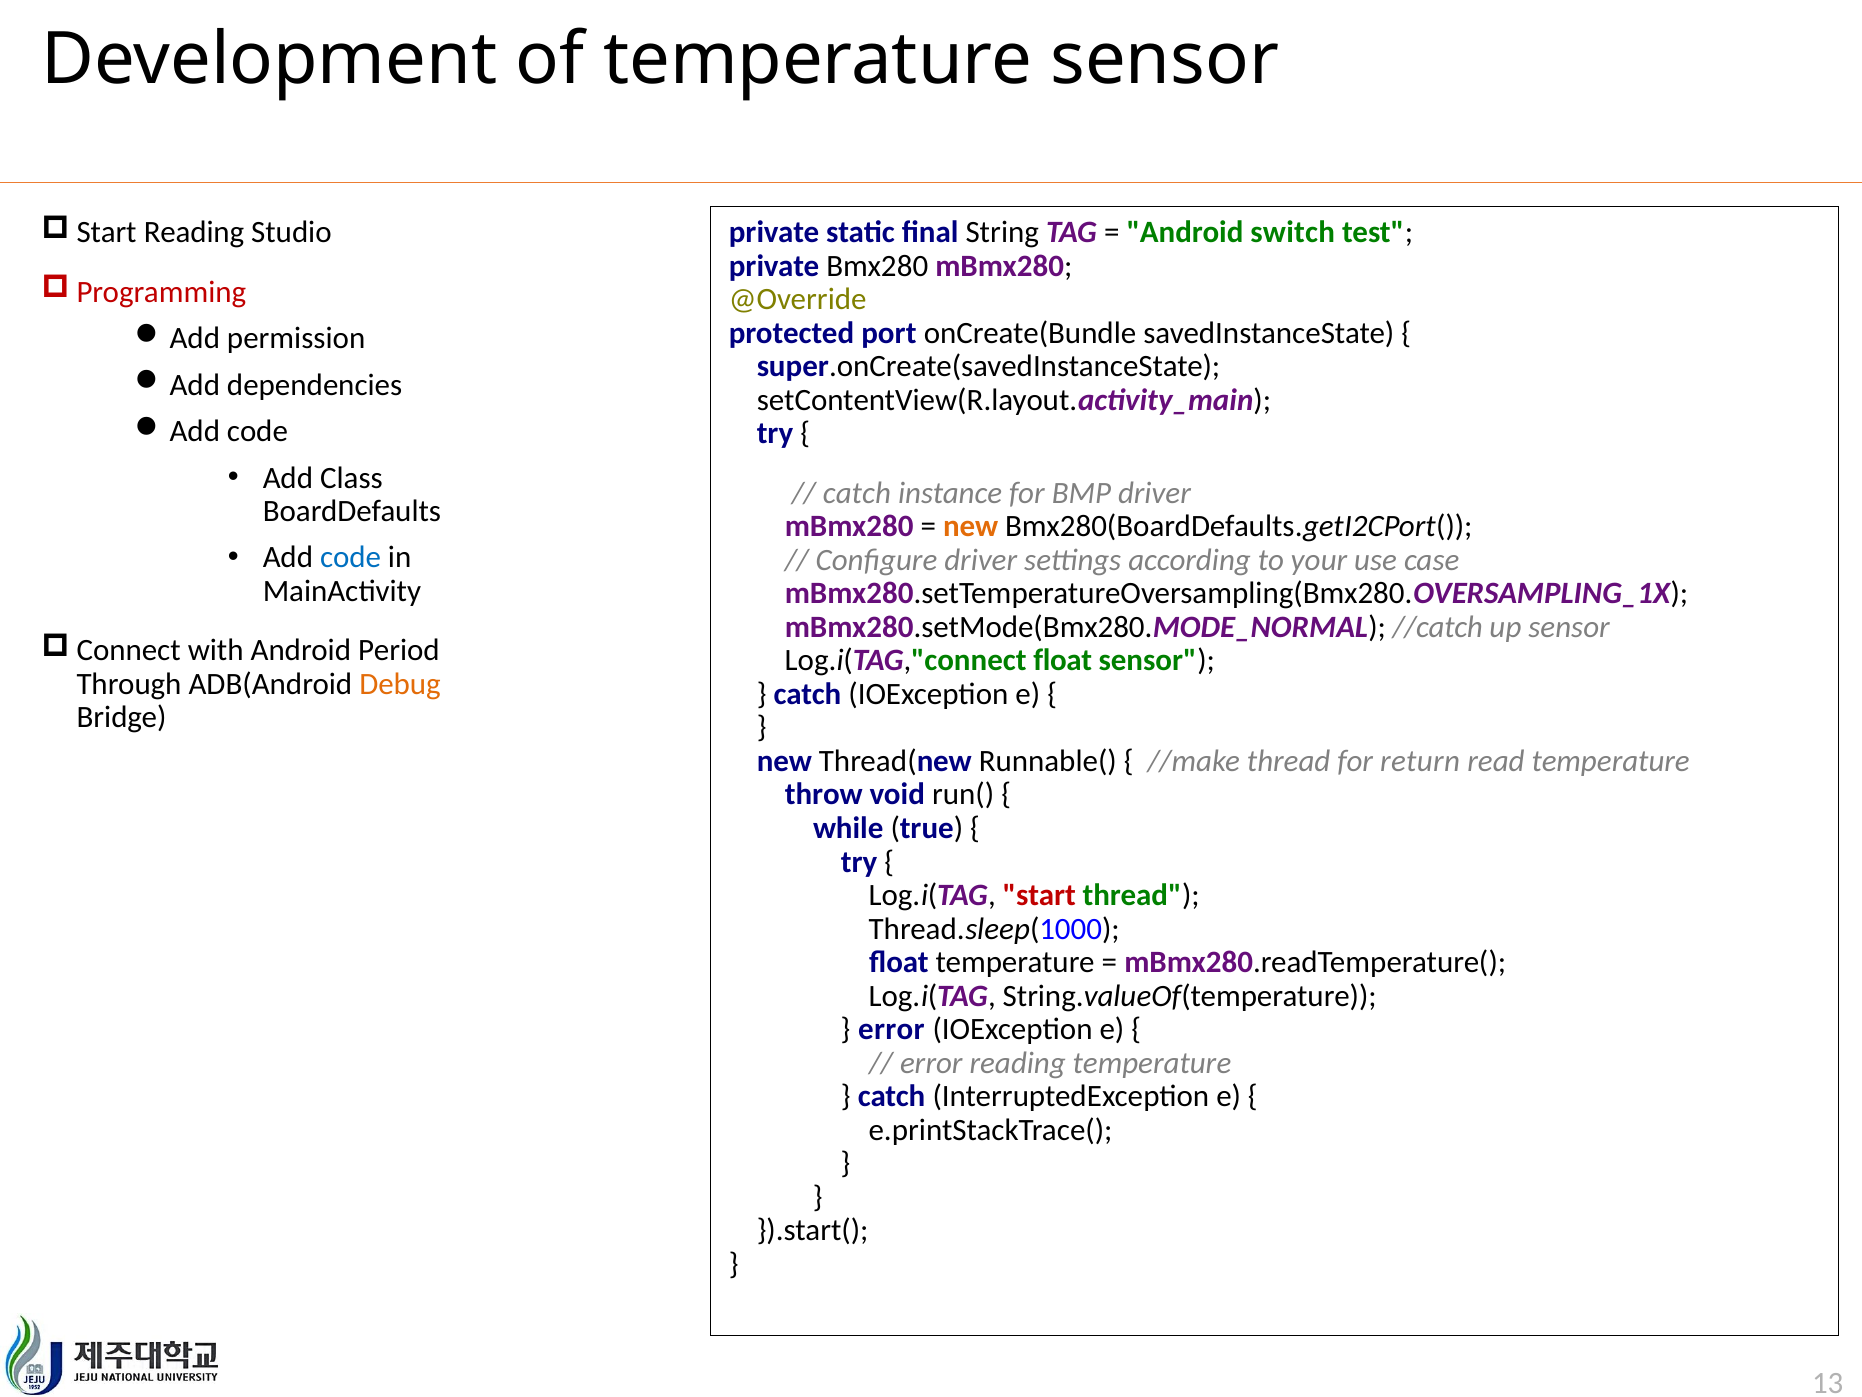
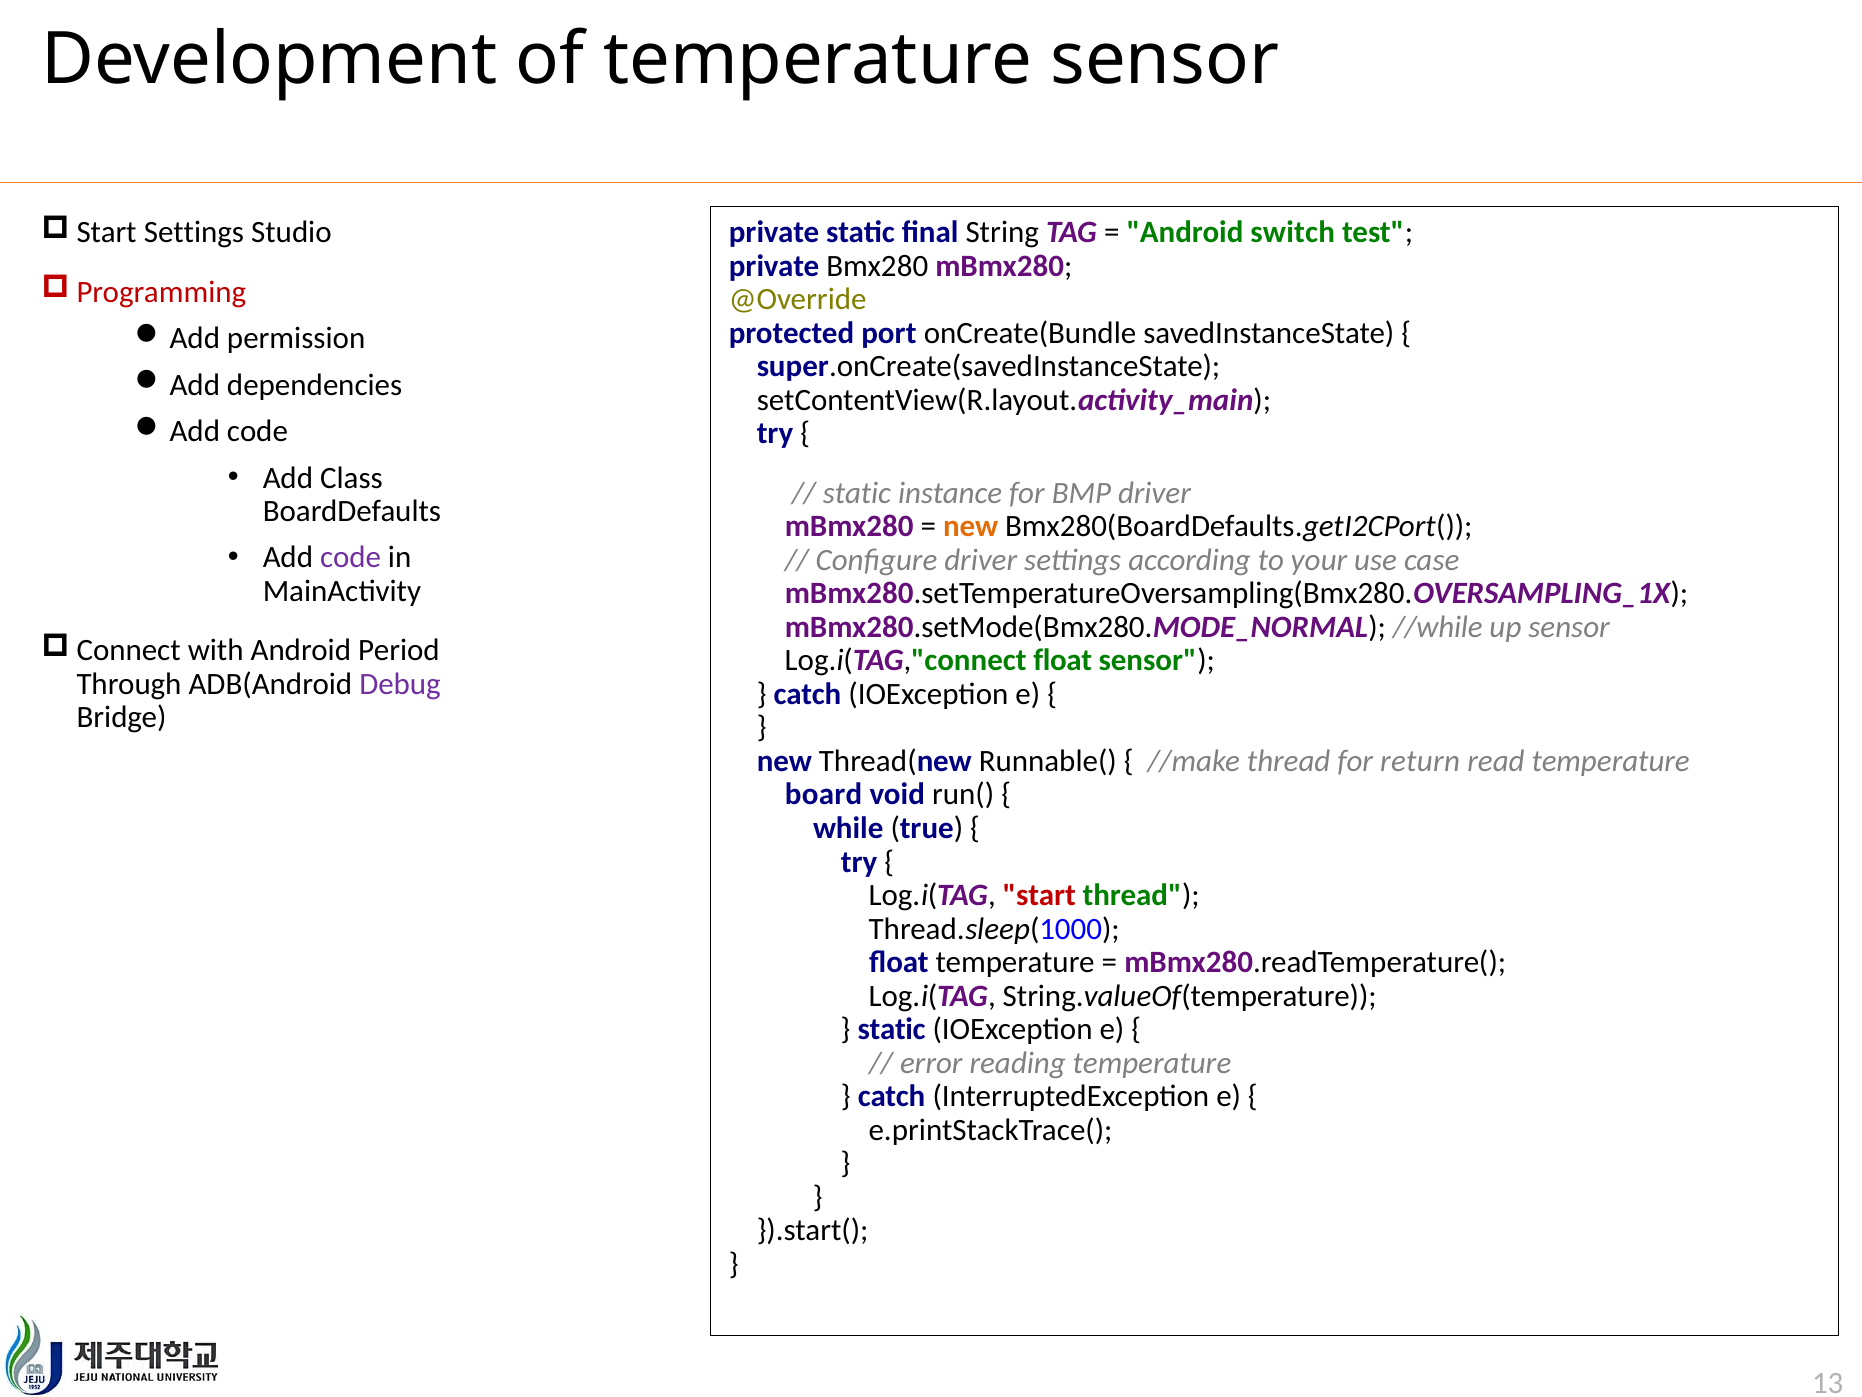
Reading: Reading -> Settings (194, 233)
catch: catch -> static (857, 493)
code colour: blue -> purple (351, 558)
//catch: //catch -> //while (1438, 627)
Debug colour: orange -> purple (400, 684)
throw: throw -> board (824, 794)
error: error -> static (892, 1029)
